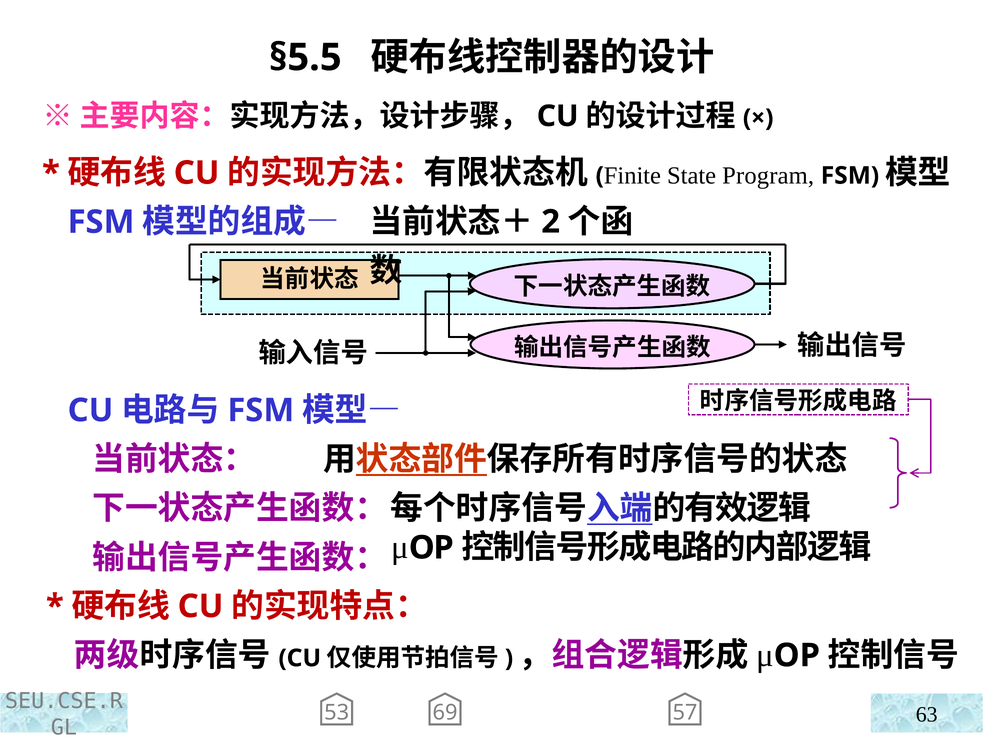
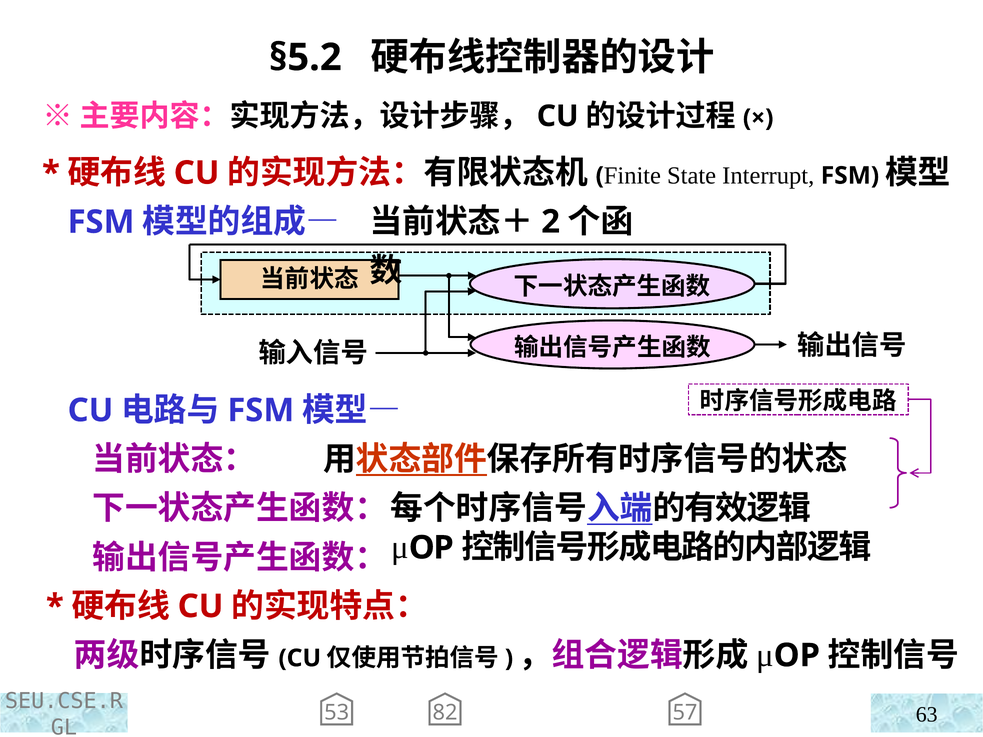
§5.5: §5.5 -> §5.2 (305, 58)
Program: Program -> Interrupt (768, 176)
69: 69 -> 82 (445, 713)
